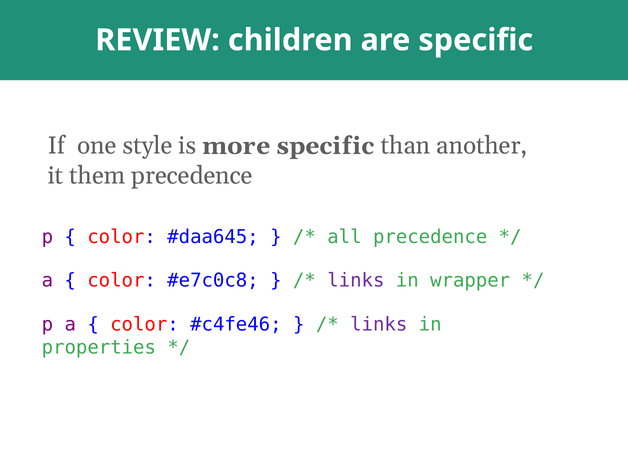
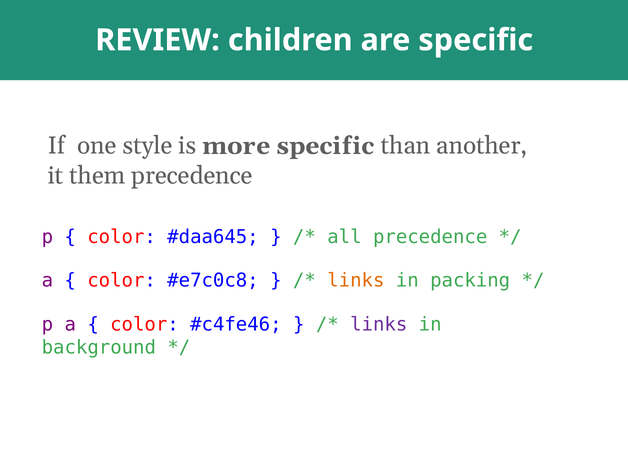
links colour: purple -> orange (356, 281)
wrapper: wrapper -> packing (470, 281)
properties: properties -> background (99, 347)
